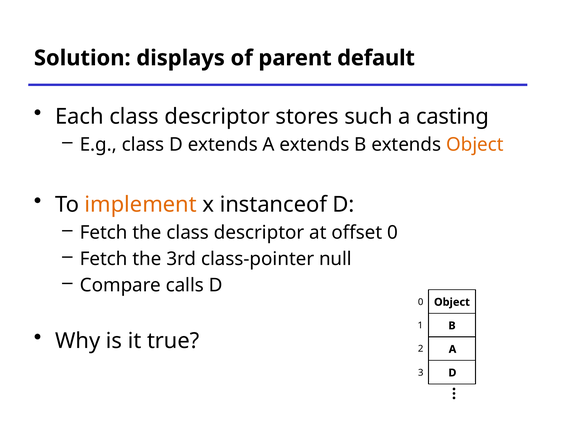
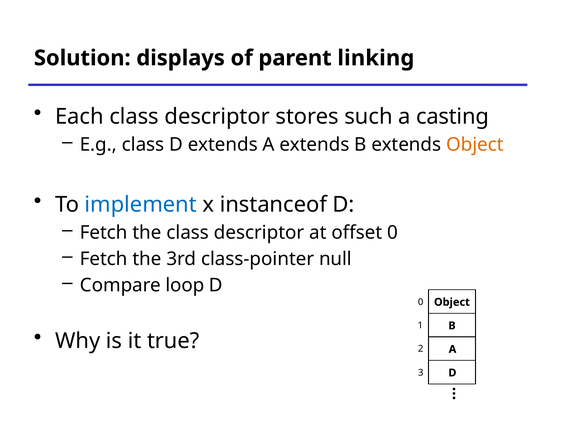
default: default -> linking (376, 58)
implement colour: orange -> blue (141, 204)
calls: calls -> loop (185, 285)
